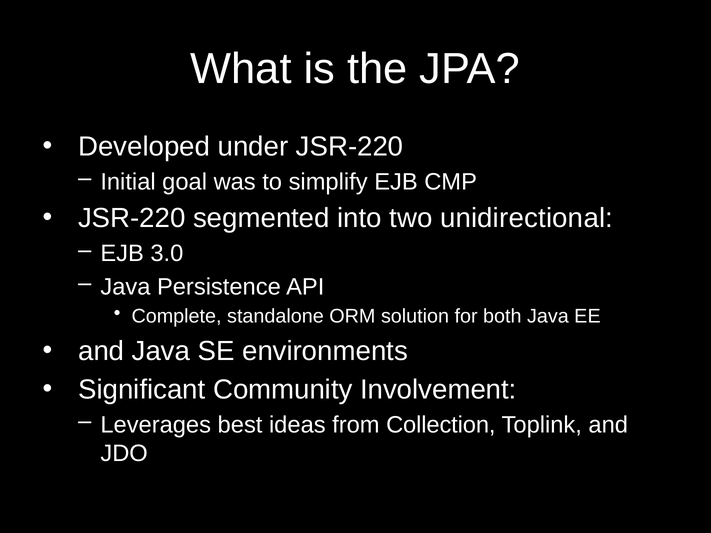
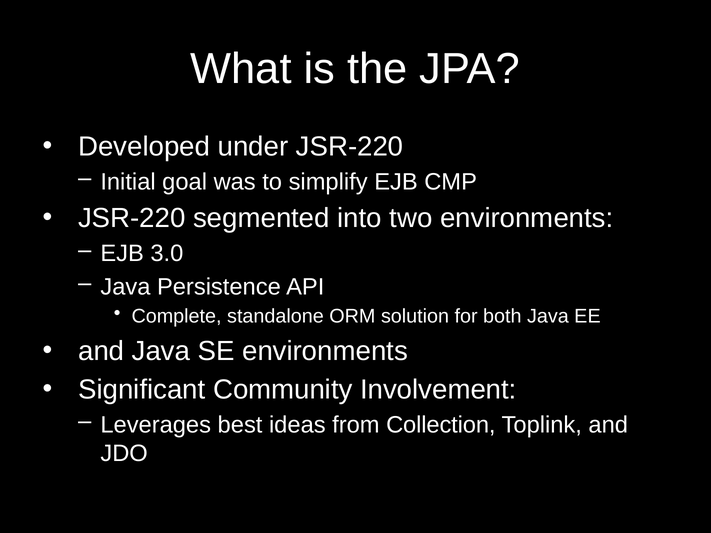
two unidirectional: unidirectional -> environments (527, 218)
